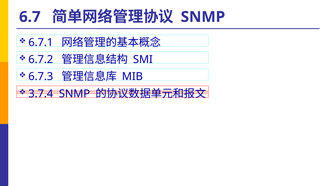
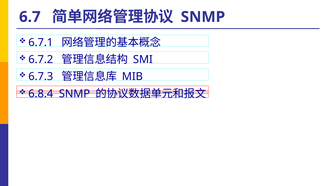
3.7.4: 3.7.4 -> 6.8.4 (41, 94)
